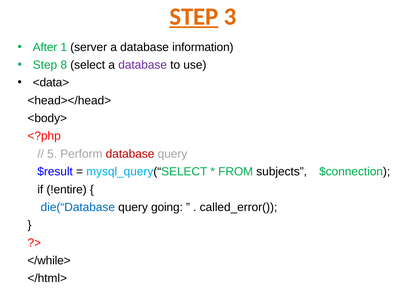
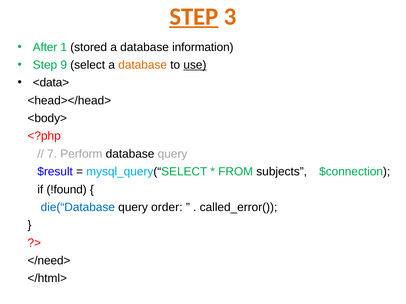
server: server -> stored (89, 47)
8: 8 -> 9 (64, 65)
database colour: purple -> orange (143, 65)
use underline: none -> present (195, 65)
5: 5 -> 7 (52, 154)
database colour: red -> black (130, 154)
!entire: !entire -> !found (67, 190)
going: going -> order (167, 208)
</while>: </while> -> </need> (49, 261)
